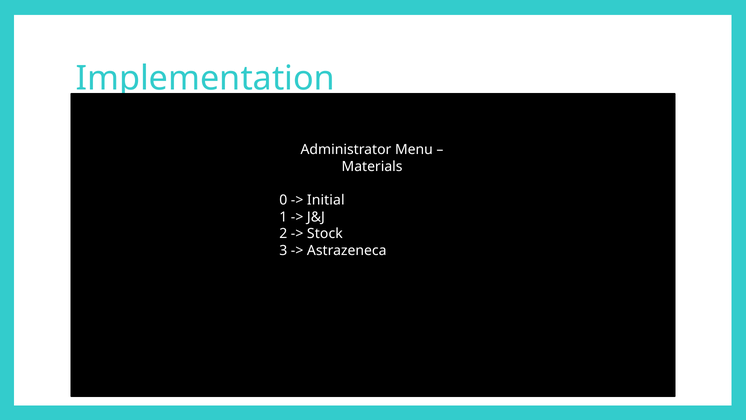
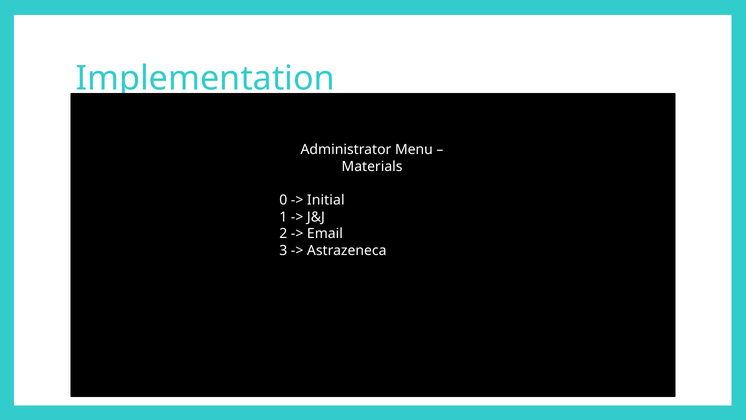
Stock: Stock -> Email (325, 234)
